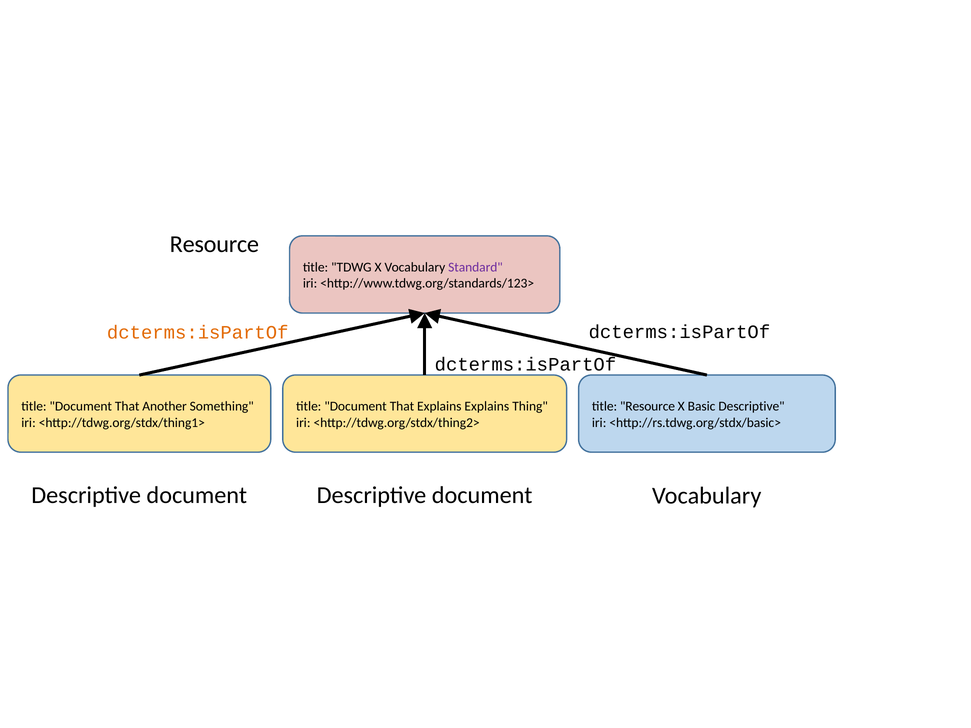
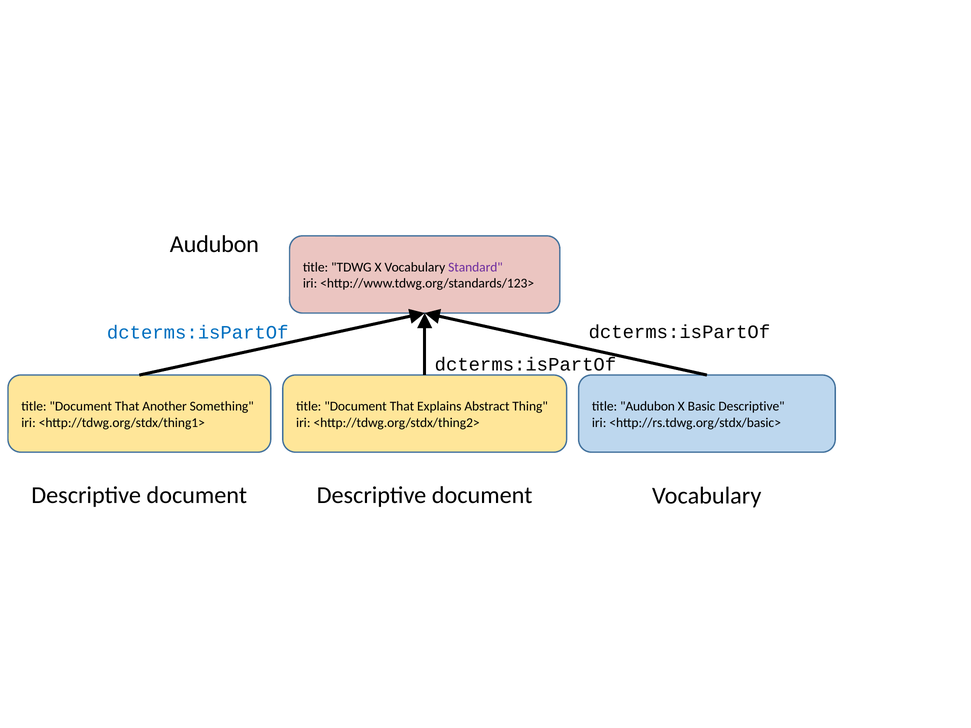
Resource: Resource -> Audubon (214, 244)
dcterms:isPartOf colour: orange -> blue (198, 333)
Explains Explains: Explains -> Abstract (487, 407)
title Resource: Resource -> Audubon (648, 407)
